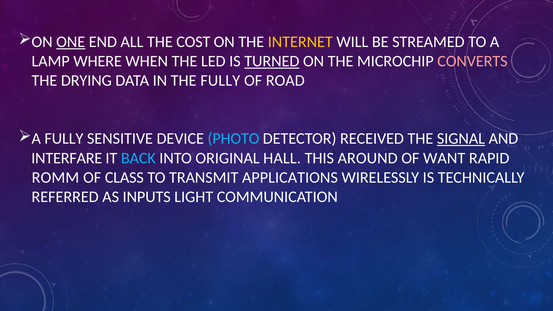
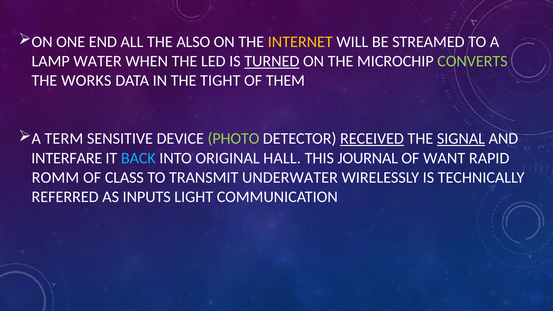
ONE underline: present -> none (71, 42)
COST: COST -> ALSO (193, 42)
WHERE: WHERE -> WATER (98, 61)
CONVERTS colour: pink -> light green (472, 61)
DRYING: DRYING -> WORKS (86, 81)
THE FULLY: FULLY -> TIGHT (220, 81)
ROAD: ROAD -> THEM (285, 81)
A FULLY: FULLY -> TERM (64, 139)
PHOTO colour: light blue -> light green (233, 139)
RECEIVED underline: none -> present (372, 139)
AROUND: AROUND -> JOURNAL (368, 158)
APPLICATIONS: APPLICATIONS -> UNDERWATER (290, 177)
